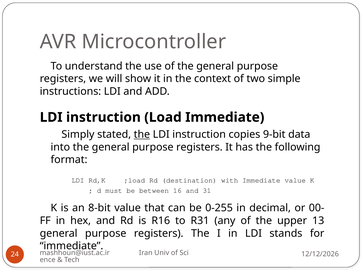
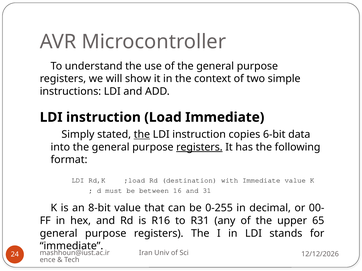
9-bit: 9-bit -> 6-bit (274, 135)
registers underline: none -> present (199, 147)
13: 13 -> 65 (318, 221)
